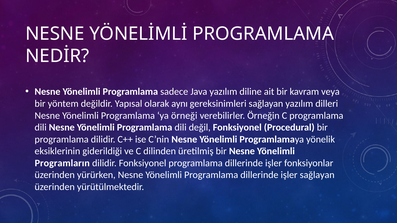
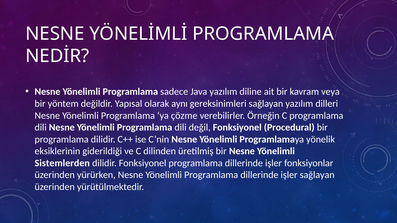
örneği: örneği -> çözme (184, 116)
Programların: Programların -> Sistemlerden (62, 163)
